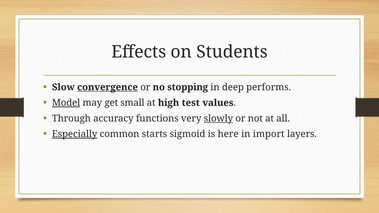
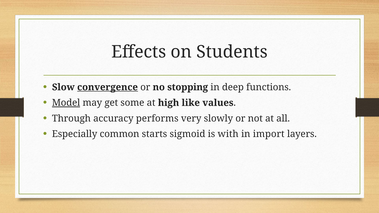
performs: performs -> functions (269, 87)
small: small -> some (132, 103)
test: test -> like (191, 103)
functions: functions -> performs (157, 119)
slowly underline: present -> none (218, 119)
Especially underline: present -> none (75, 134)
here: here -> with (228, 134)
